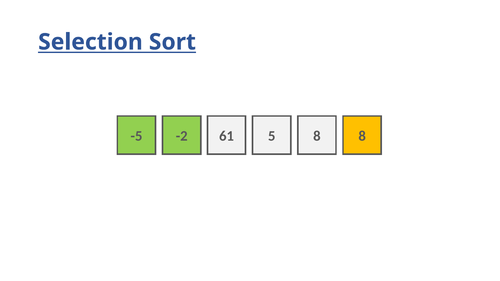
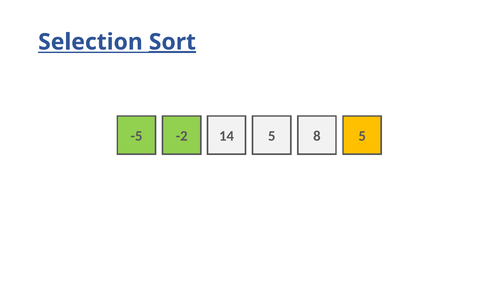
Sort underline: none -> present (172, 42)
61: 61 -> 14 (227, 136)
8 8: 8 -> 5 (362, 136)
